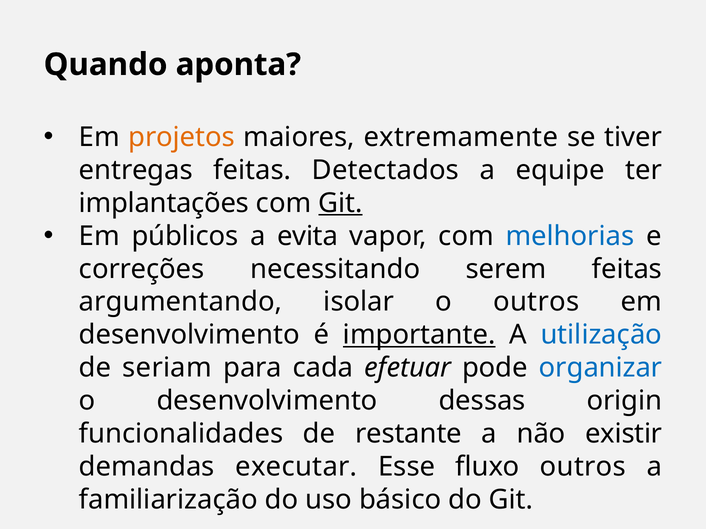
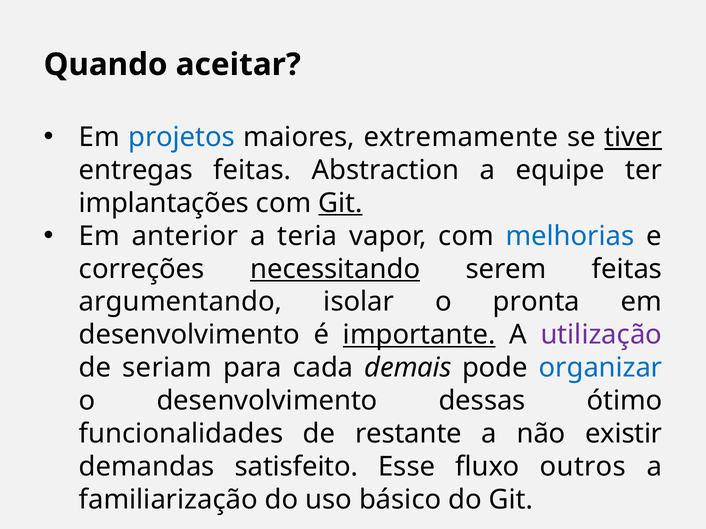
aponta: aponta -> aceitar (238, 65)
projetos colour: orange -> blue (182, 137)
tiver underline: none -> present (633, 137)
Detectados: Detectados -> Abstraction (386, 170)
públicos: públicos -> anterior (185, 236)
evita: evita -> teria (307, 236)
necessitando underline: none -> present (335, 269)
o outros: outros -> pronta (536, 302)
utilização colour: blue -> purple (601, 335)
efetuar: efetuar -> demais (408, 368)
origin: origin -> ótimo (624, 401)
executar: executar -> satisfeito (296, 467)
